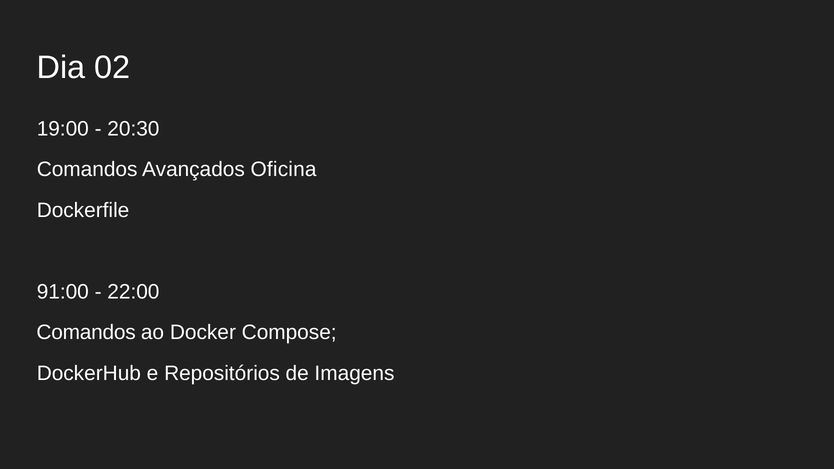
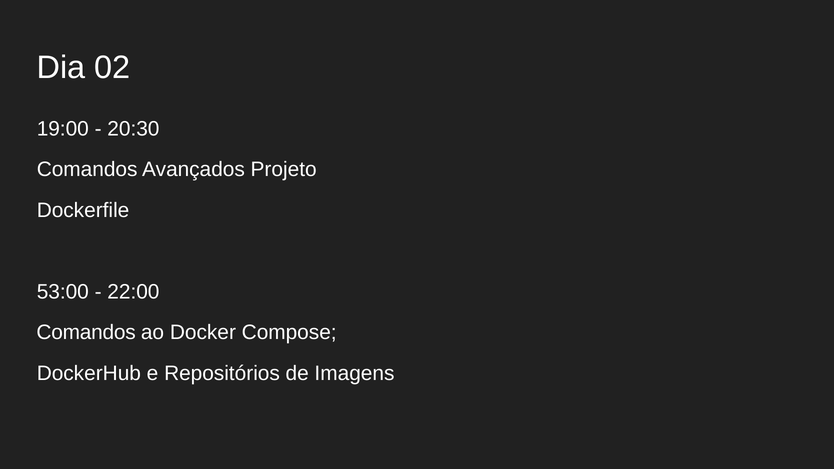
Oficina: Oficina -> Projeto (284, 170)
91:00: 91:00 -> 53:00 (63, 292)
